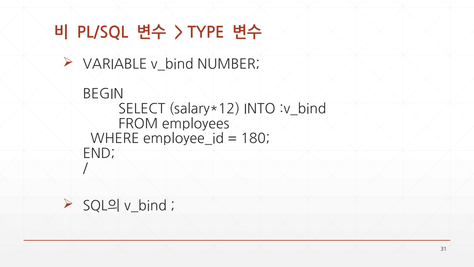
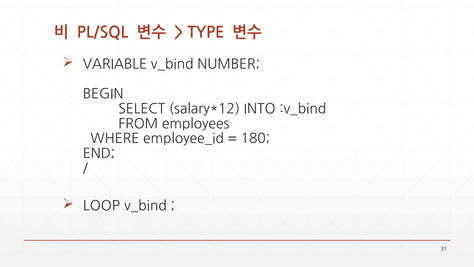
SQL의: SQL의 -> LOOP (101, 206)
